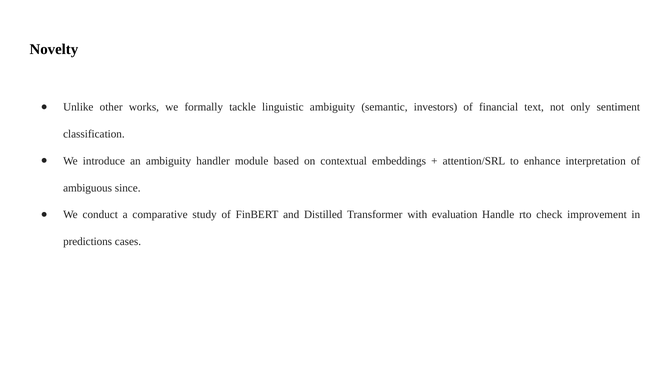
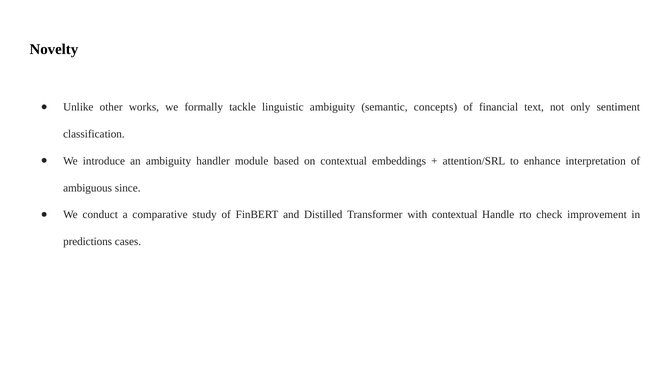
investors: investors -> concepts (436, 107)
with evaluation: evaluation -> contextual (455, 214)
